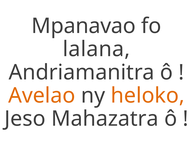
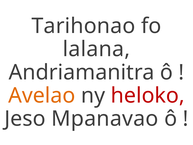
Mpanavao: Mpanavao -> Tarihonao (83, 26)
heloko colour: orange -> red (148, 95)
Mahazatra: Mahazatra -> Mpanavao (105, 119)
